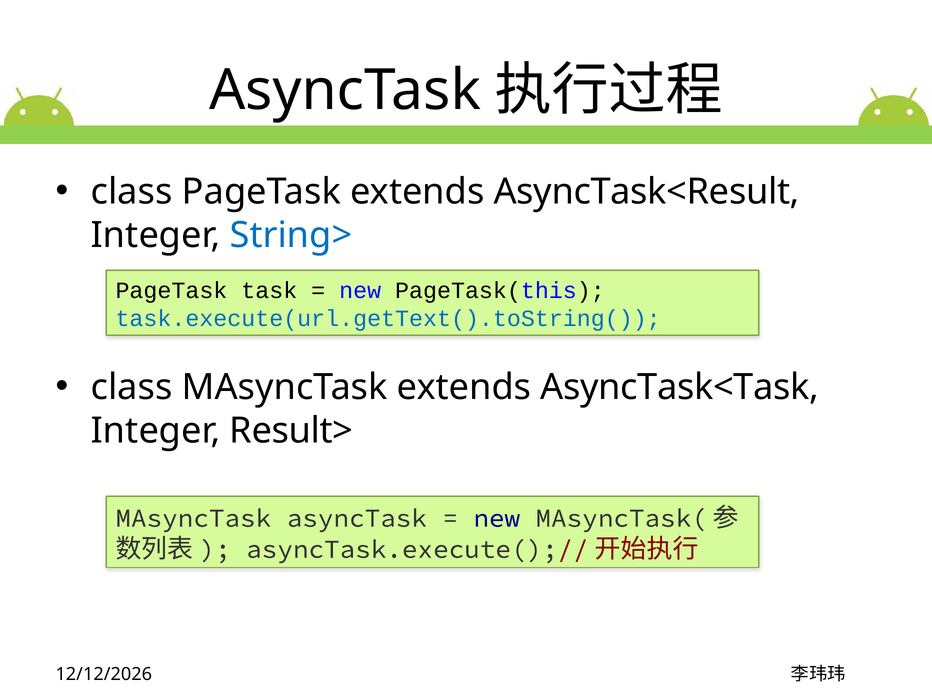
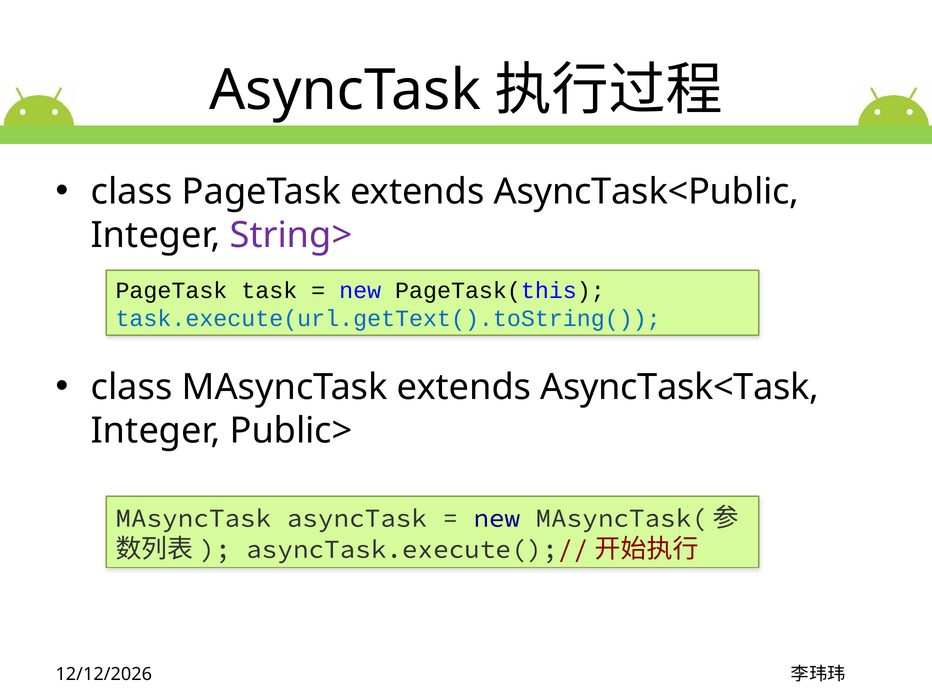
AsyncTask<Result: AsyncTask<Result -> AsyncTask<Public (647, 192)
String> colour: blue -> purple (291, 235)
Result>: Result> -> Public> (291, 431)
